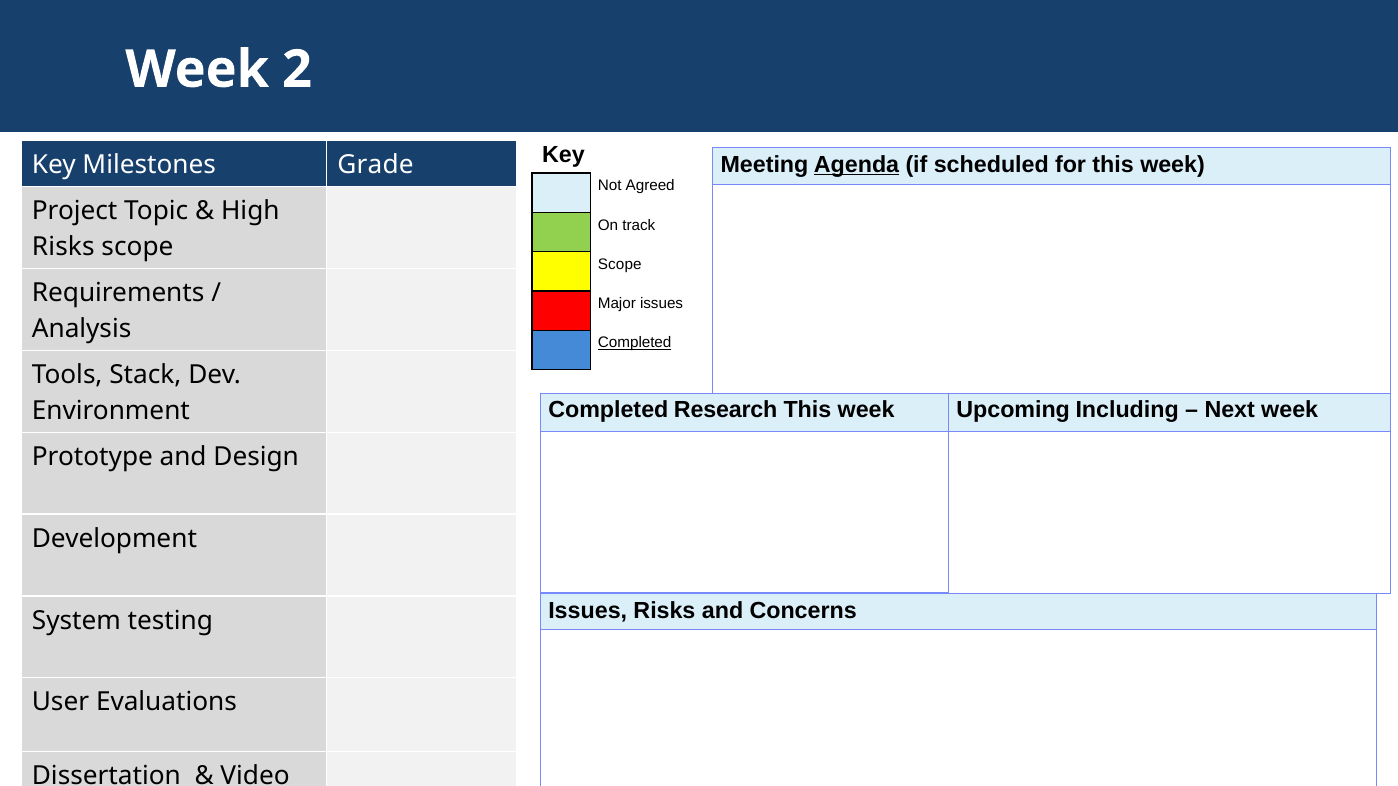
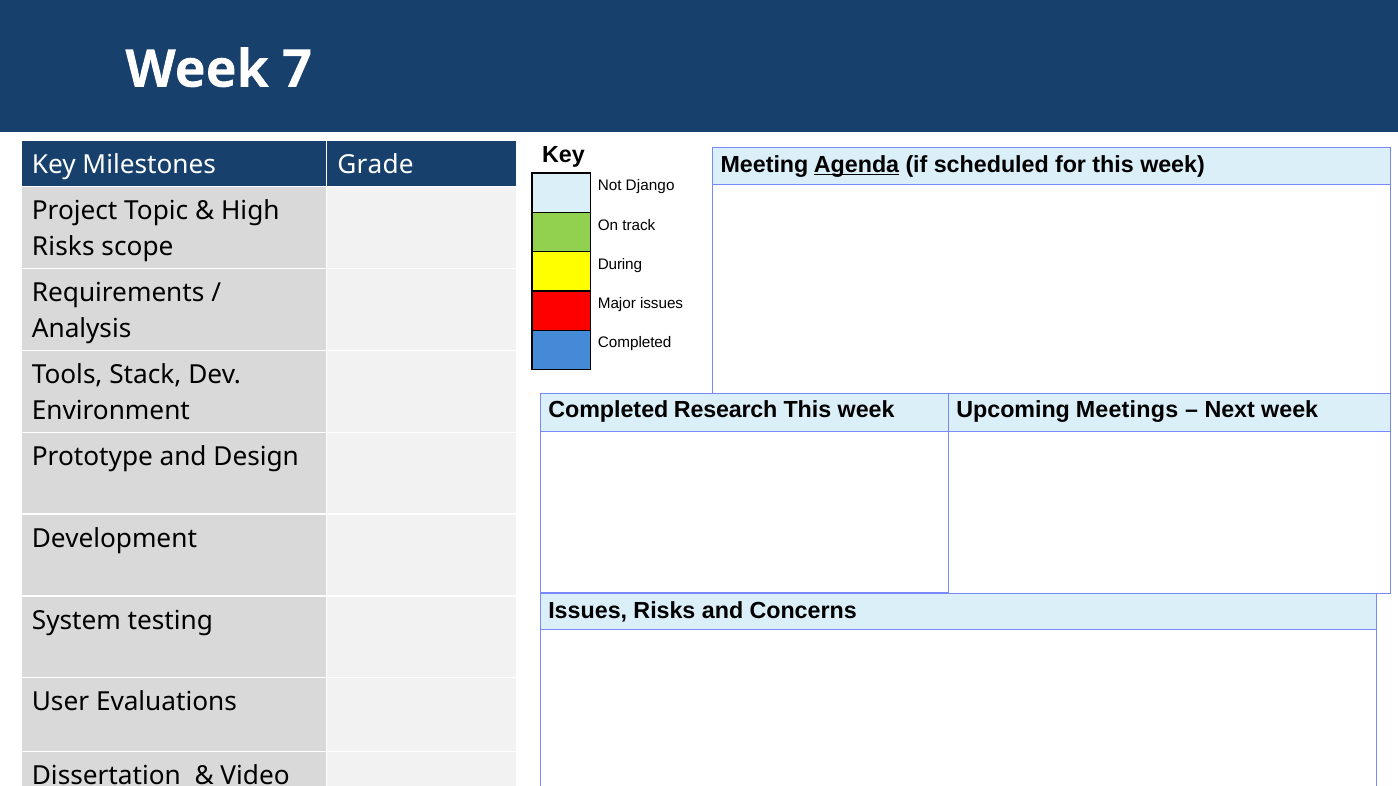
2: 2 -> 7 (297, 70)
Agreed: Agreed -> Django (650, 186)
Scope: Scope -> During (620, 264)
Completed underline: present -> none (635, 343)
Including: Including -> Meetings (1127, 410)
